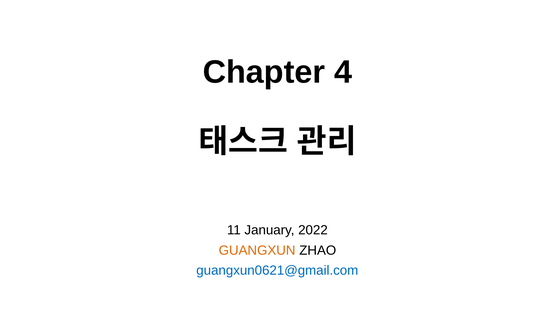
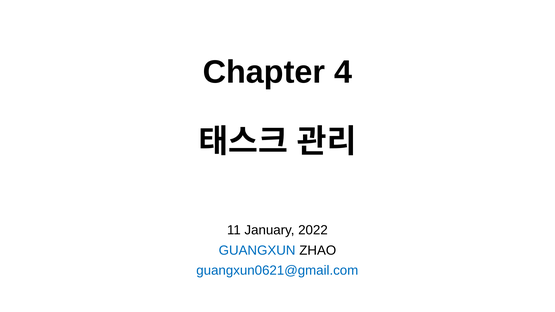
GUANGXUN colour: orange -> blue (257, 251)
